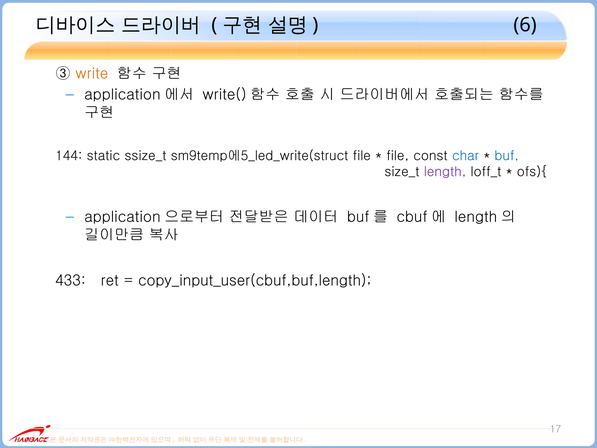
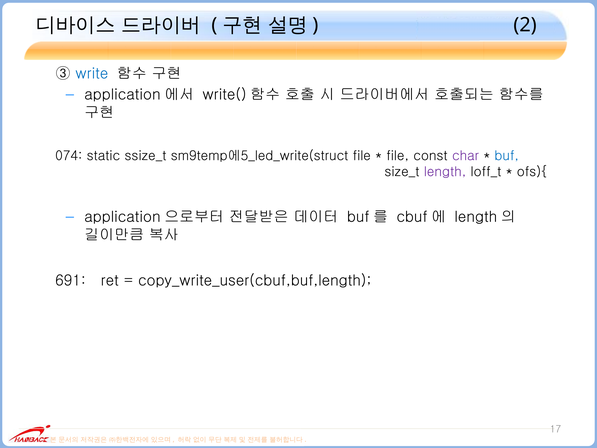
6: 6 -> 2 (525, 25)
write colour: orange -> blue (92, 74)
144: 144 -> 074 (69, 156)
char colour: blue -> purple (466, 156)
433: 433 -> 691 (71, 280)
copy_input_user(cbuf,buf,length: copy_input_user(cbuf,buf,length -> copy_write_user(cbuf,buf,length (255, 280)
